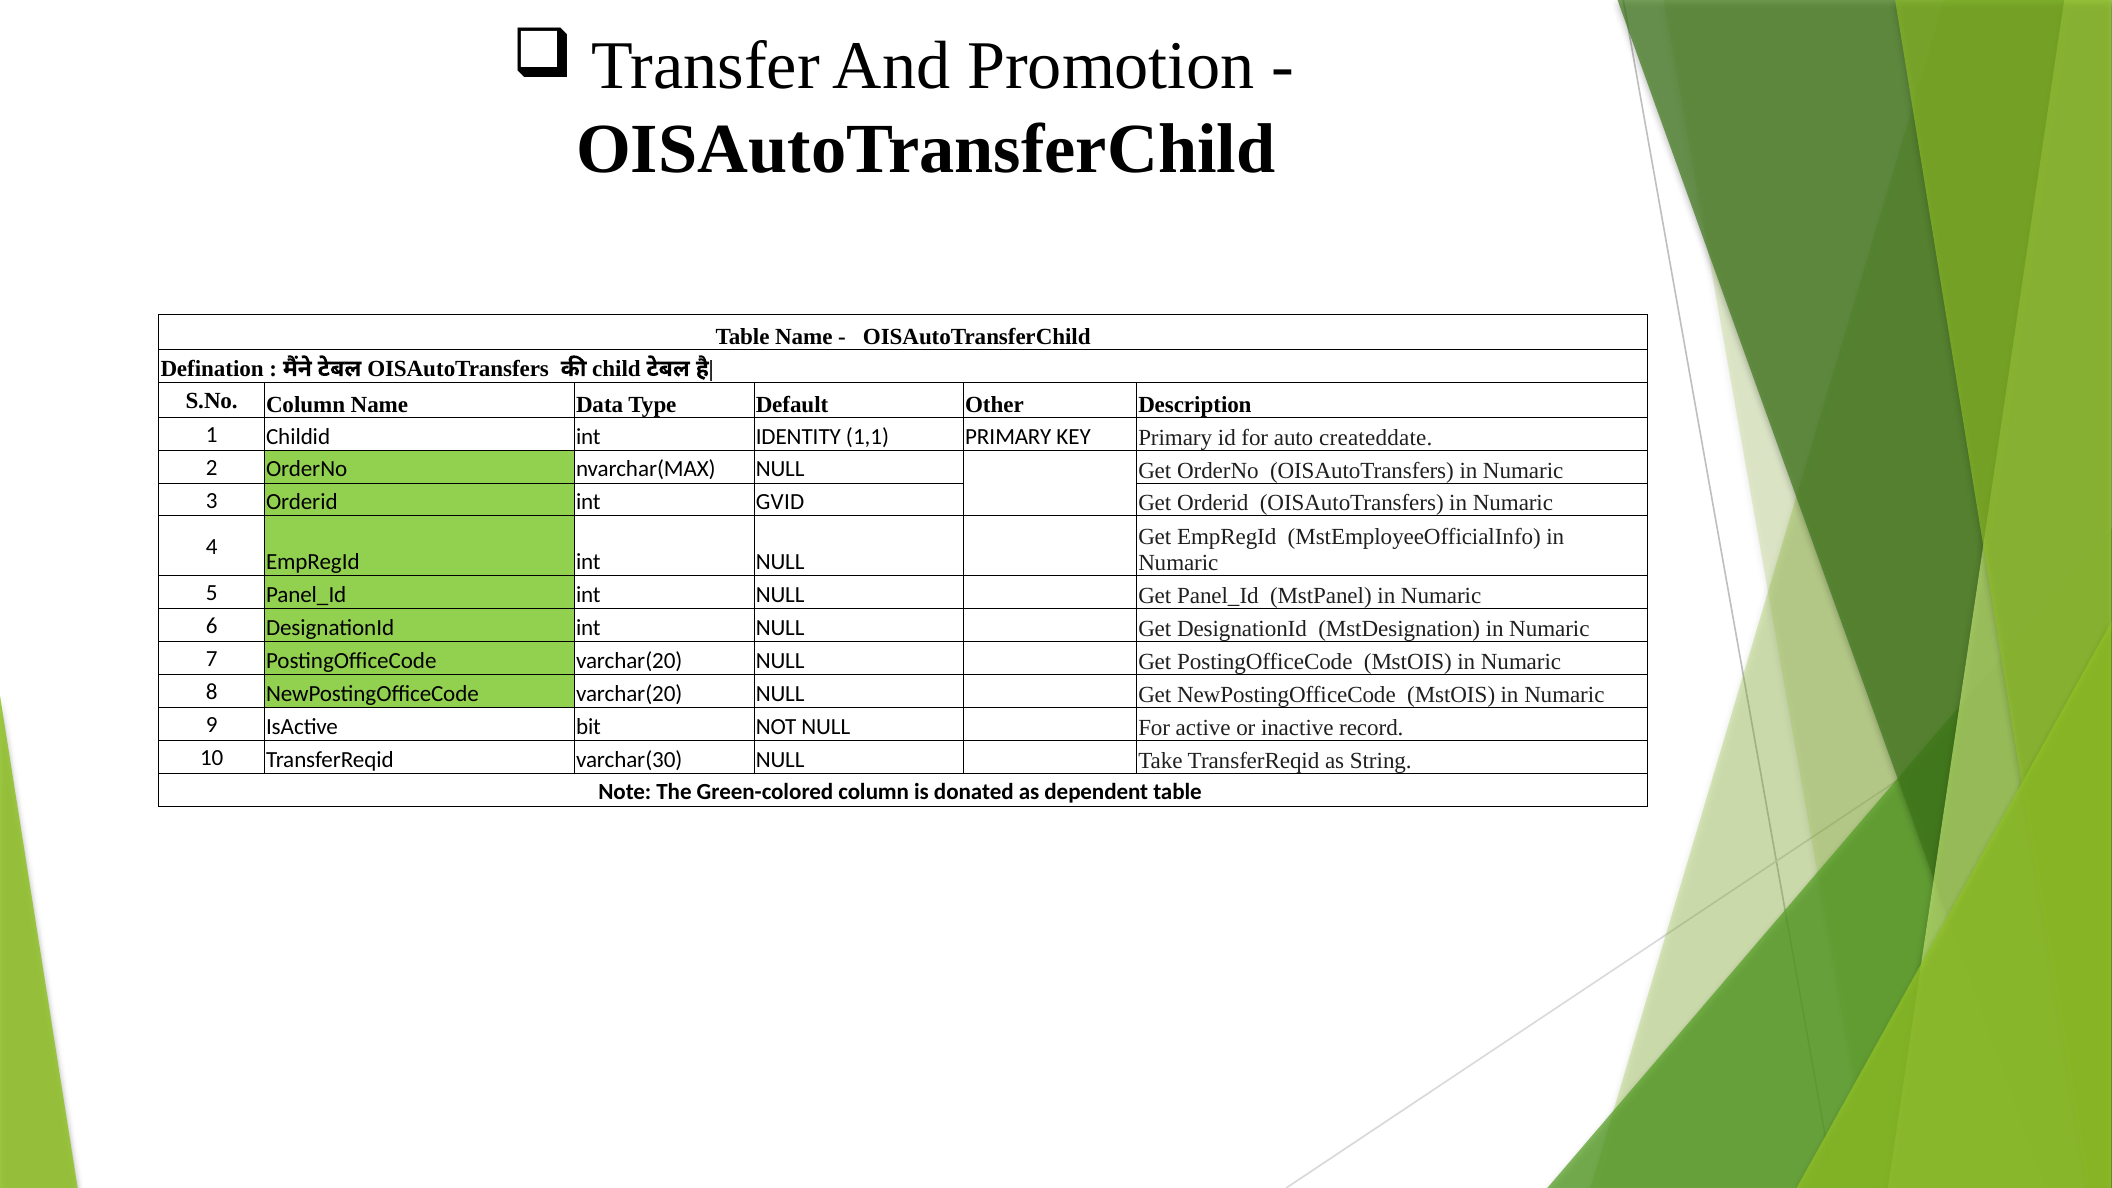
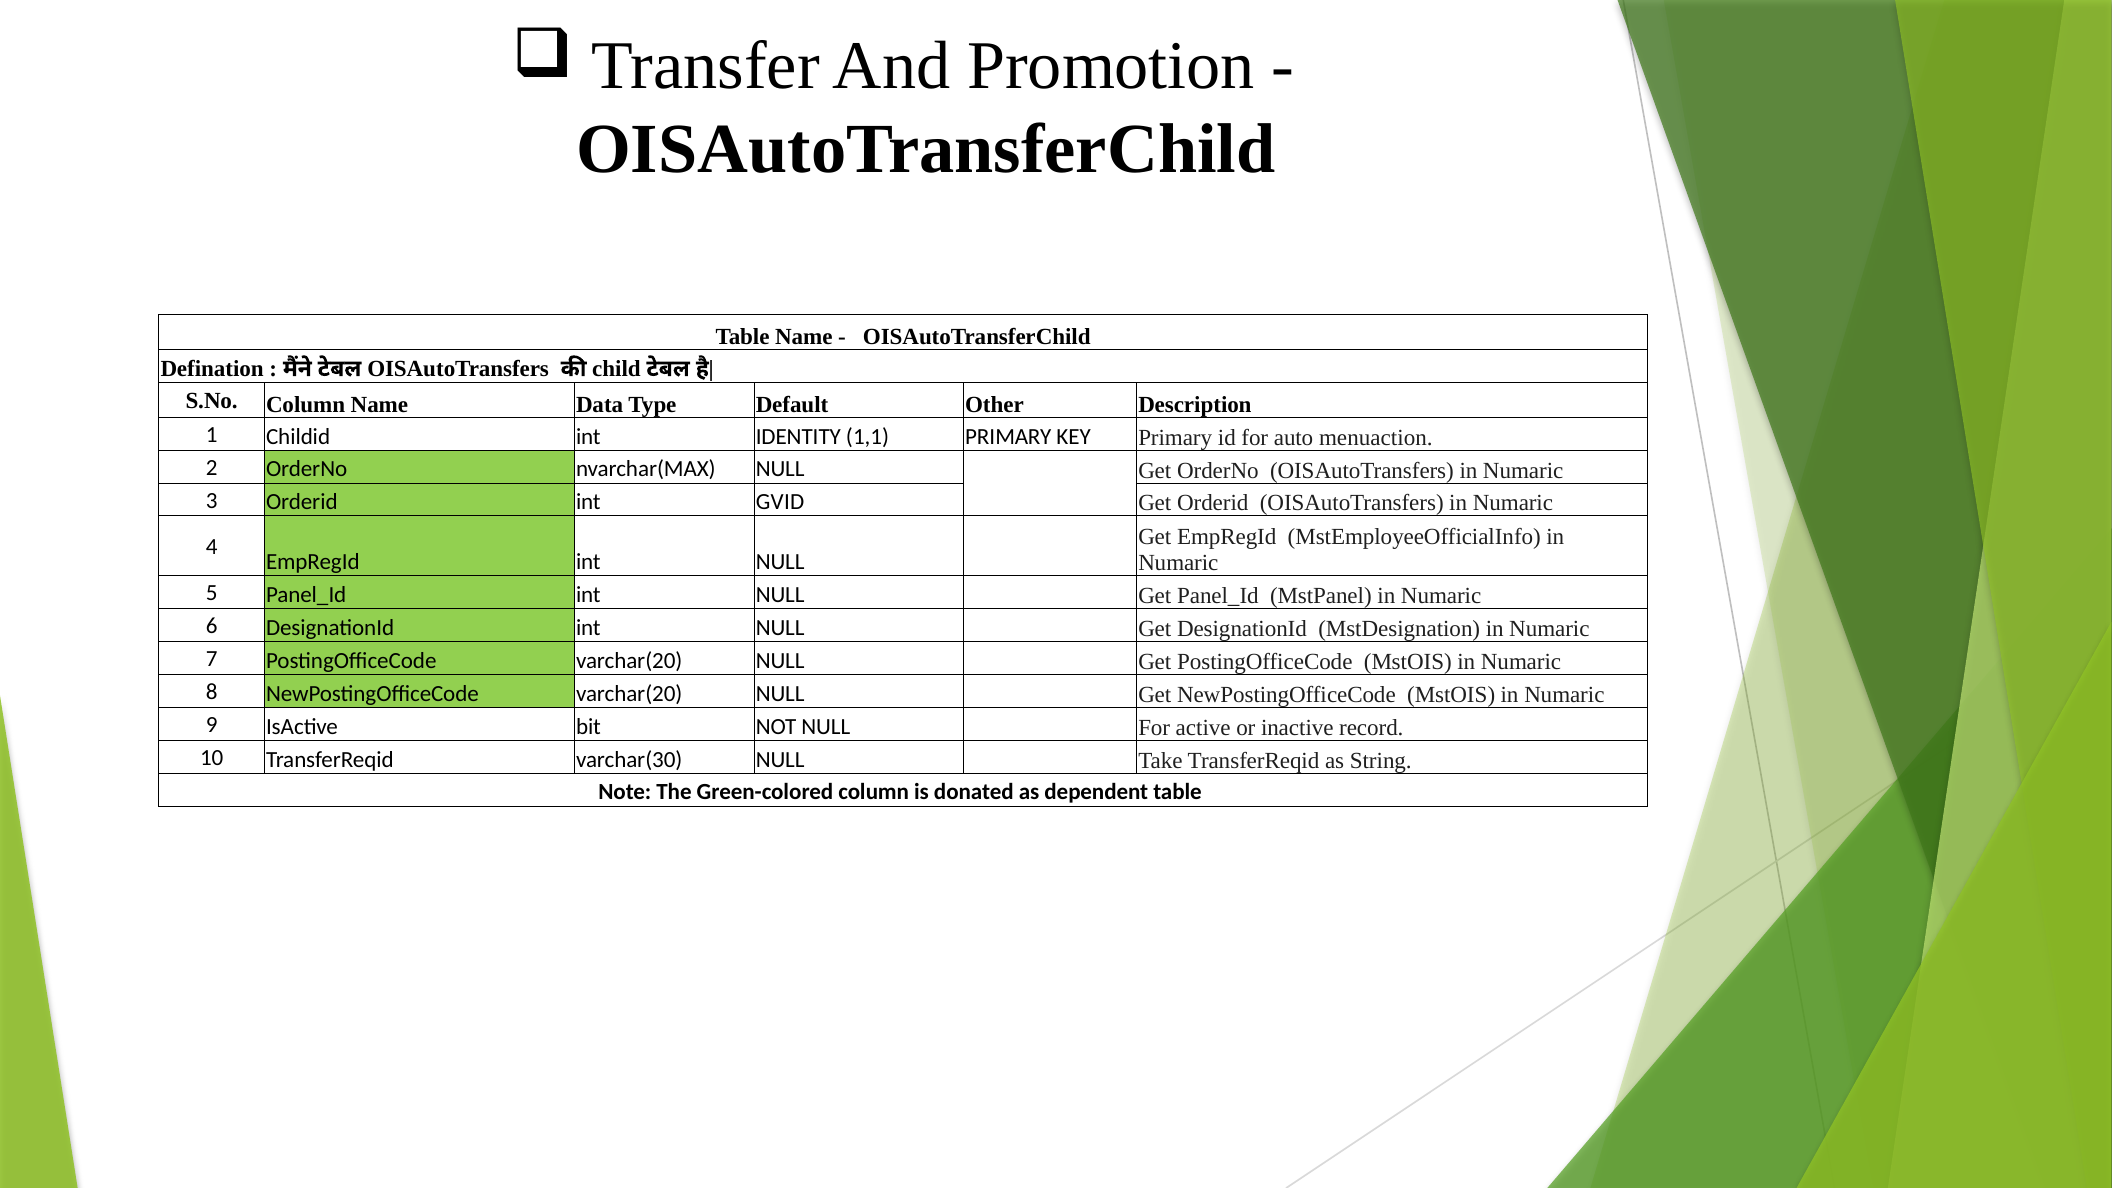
createddate: createddate -> menuaction (1376, 437)
